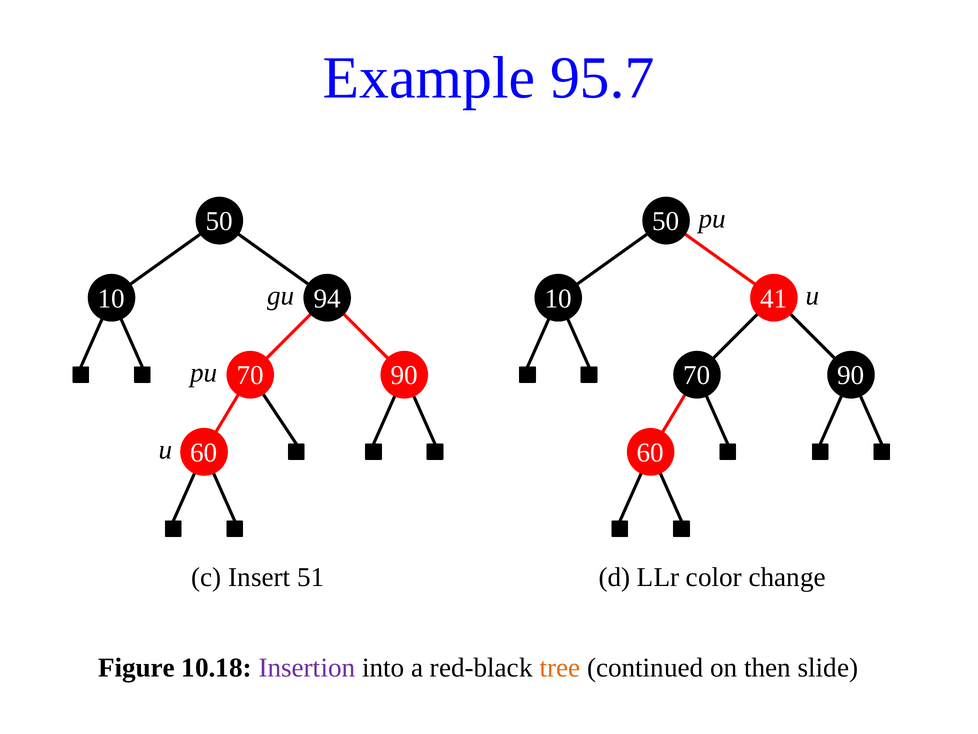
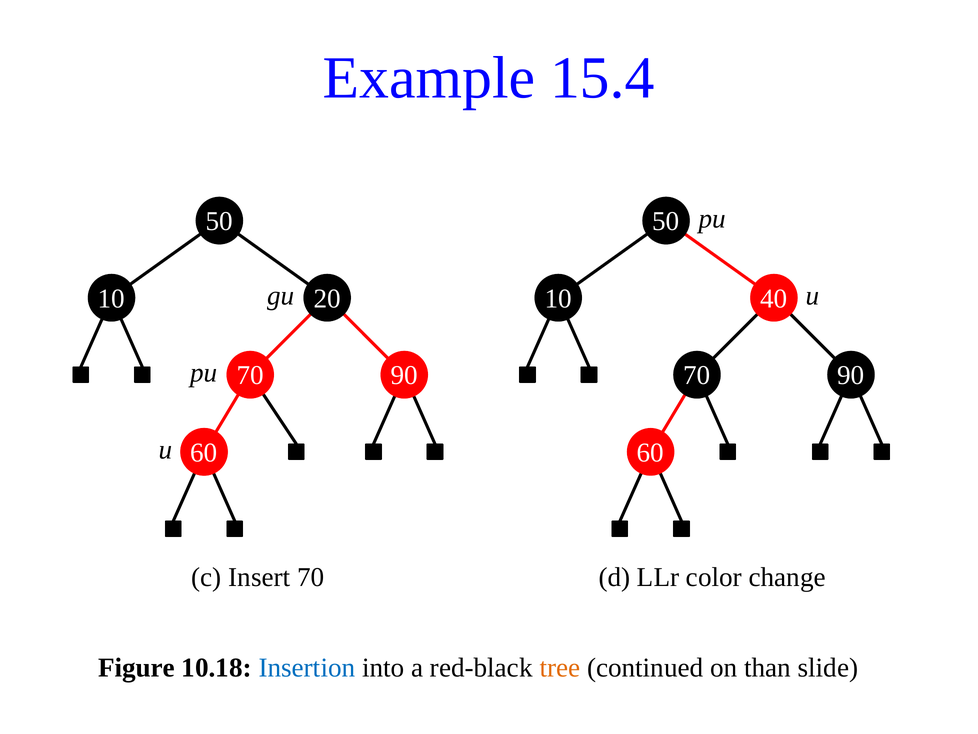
95.7: 95.7 -> 15.4 (602, 78)
94: 94 -> 20 (327, 298)
41: 41 -> 40 (774, 298)
Insert 51: 51 -> 70 (311, 577)
Insertion colour: purple -> blue (307, 667)
then: then -> than (767, 667)
